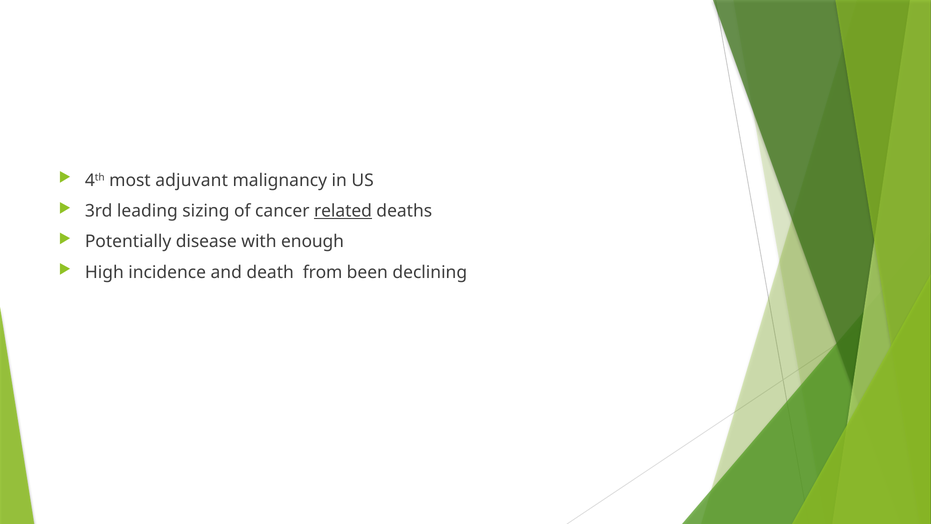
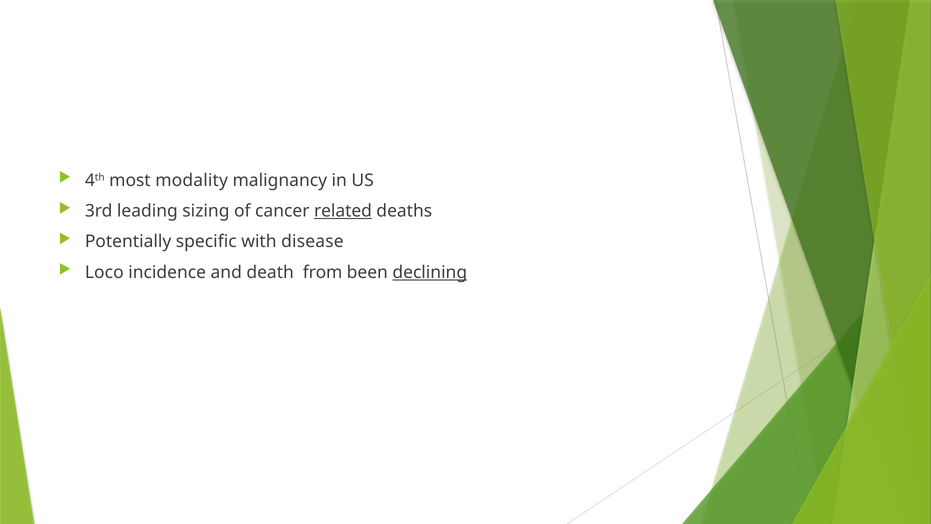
adjuvant: adjuvant -> modality (192, 180)
disease: disease -> specific (206, 241)
enough: enough -> disease (312, 241)
High: High -> Loco (104, 272)
declining underline: none -> present (430, 272)
